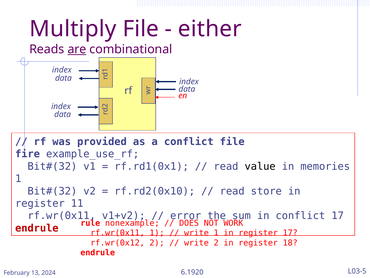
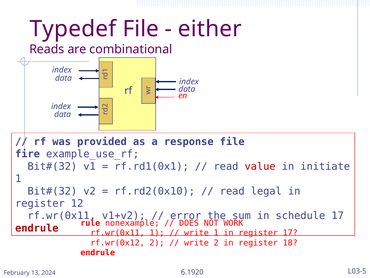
Multiply: Multiply -> Typedef (73, 29)
are underline: present -> none (77, 49)
a conflict: conflict -> response (189, 141)
value colour: black -> red (260, 166)
memories: memories -> initiate (325, 166)
store: store -> legal (266, 191)
11: 11 -> 12 (77, 203)
in conflict: conflict -> schedule (300, 215)
